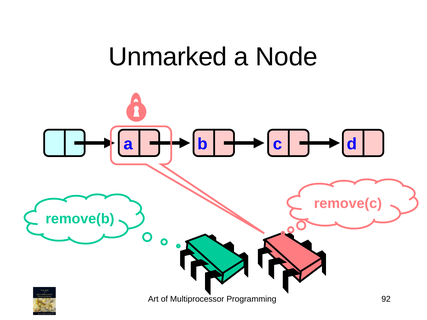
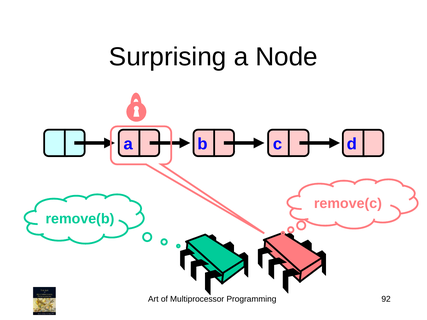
Unmarked: Unmarked -> Surprising (168, 57)
